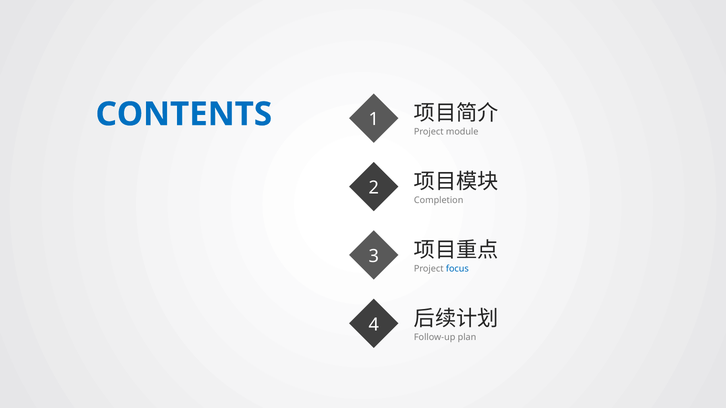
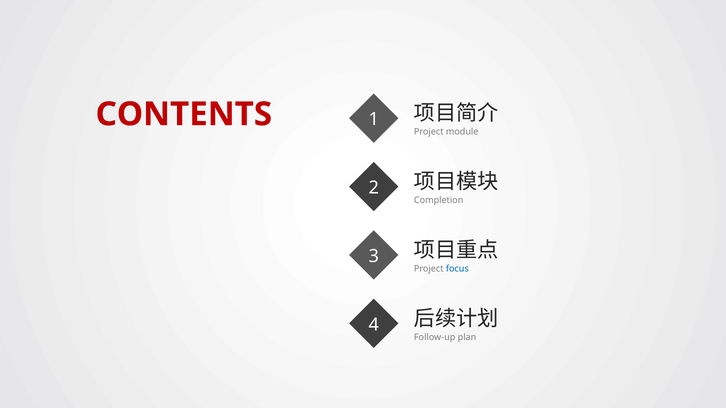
CONTENTS colour: blue -> red (184, 114)
